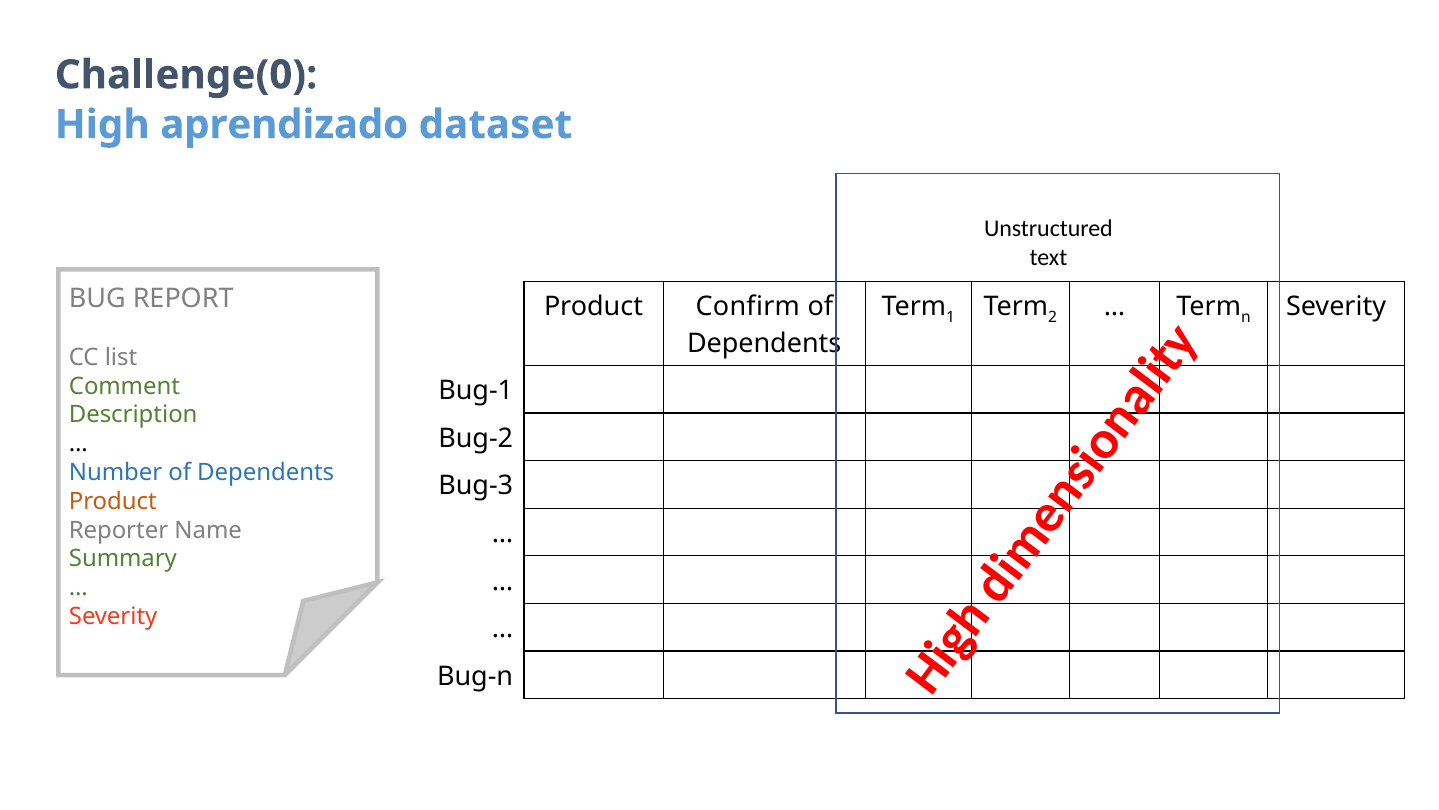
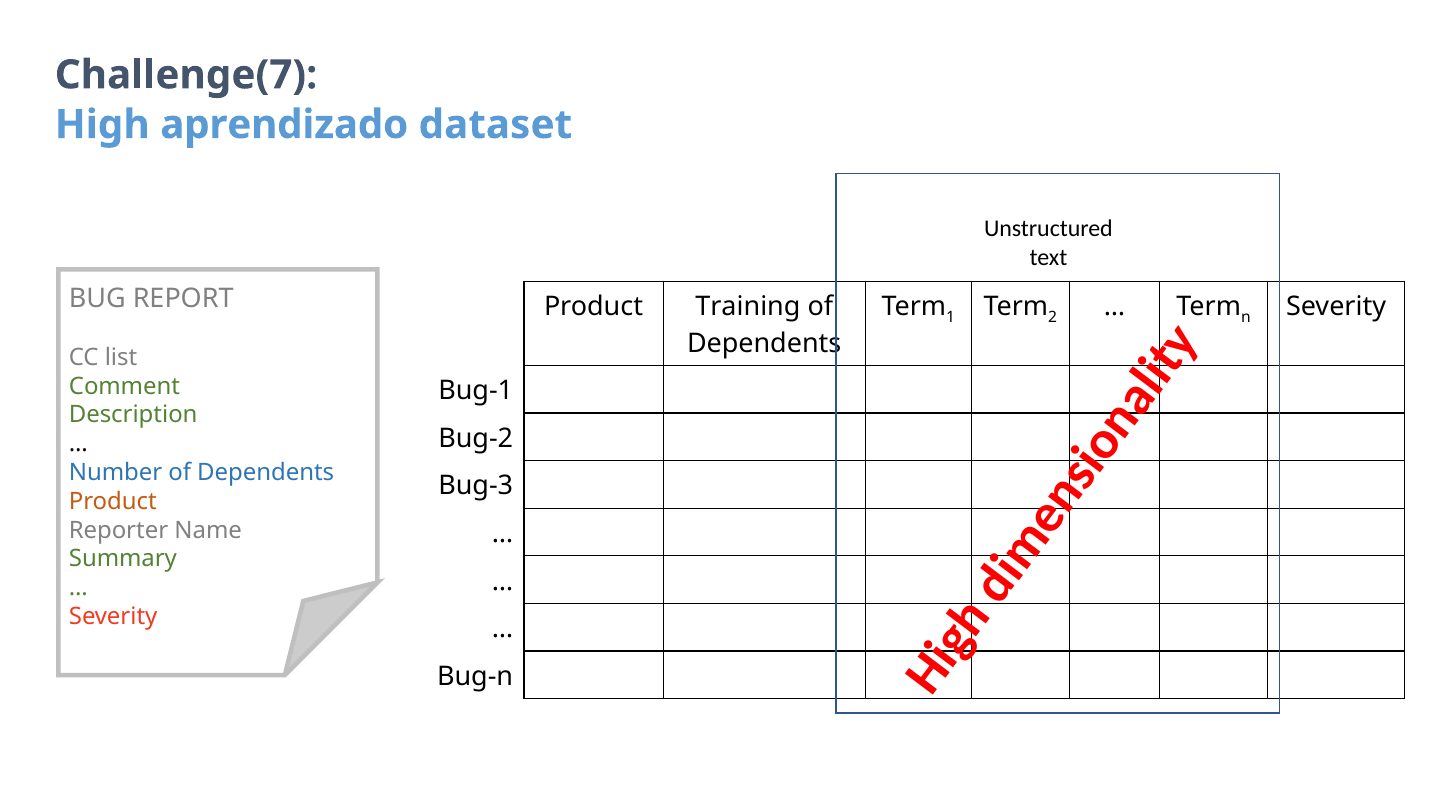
Challenge(0: Challenge(0 -> Challenge(7 (186, 75)
Confirm: Confirm -> Training (748, 306)
